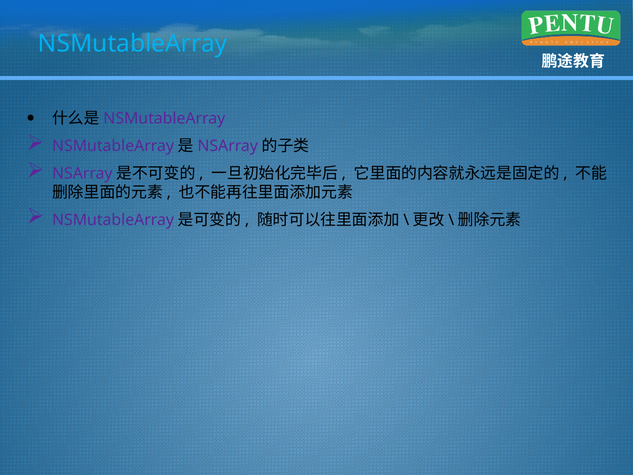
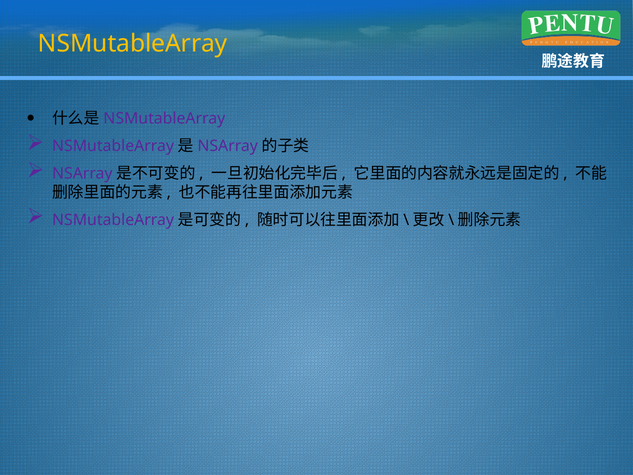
NSMutableArray colour: light blue -> yellow (133, 44)
